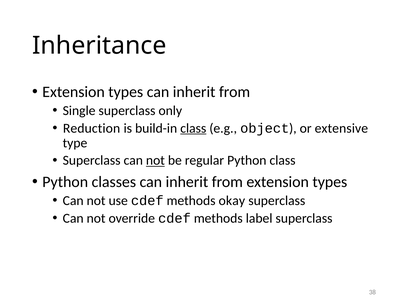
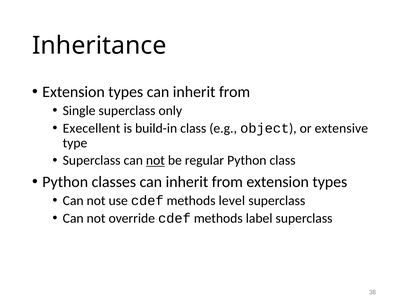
Reduction: Reduction -> Execellent (92, 128)
class underline: present -> none (193, 128)
okay: okay -> level (232, 201)
